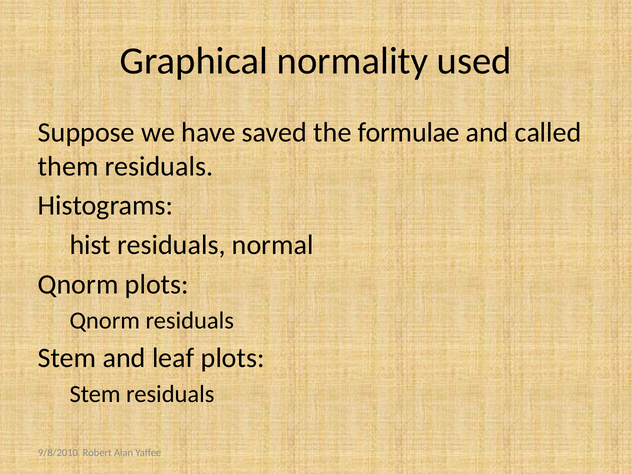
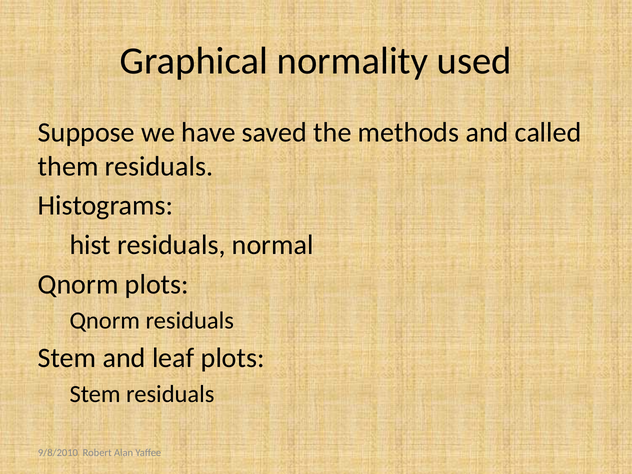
formulae: formulae -> methods (409, 133)
